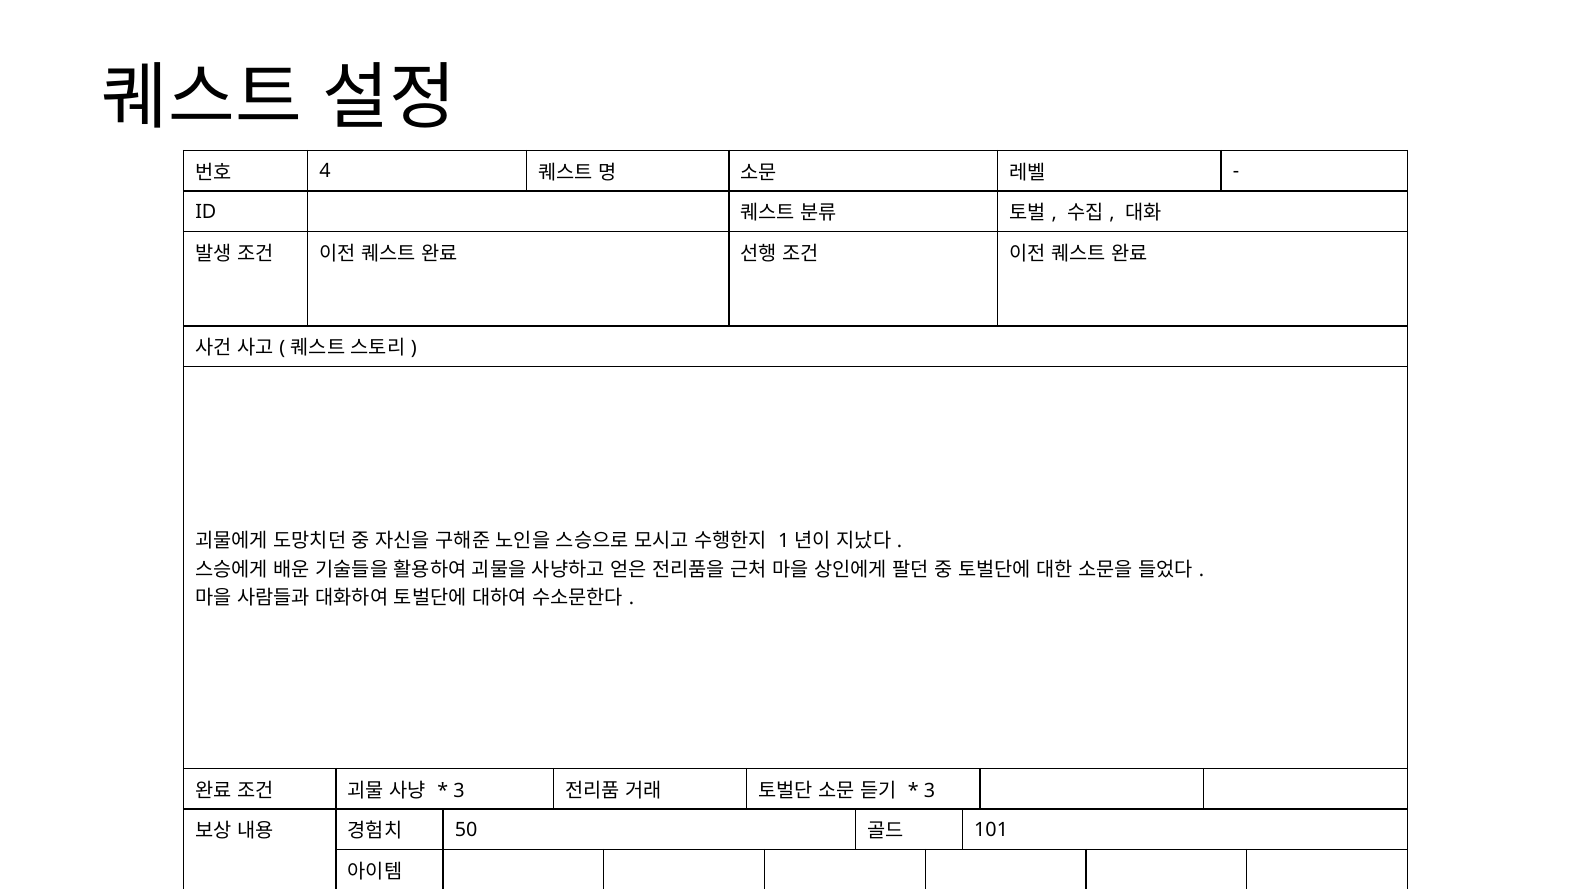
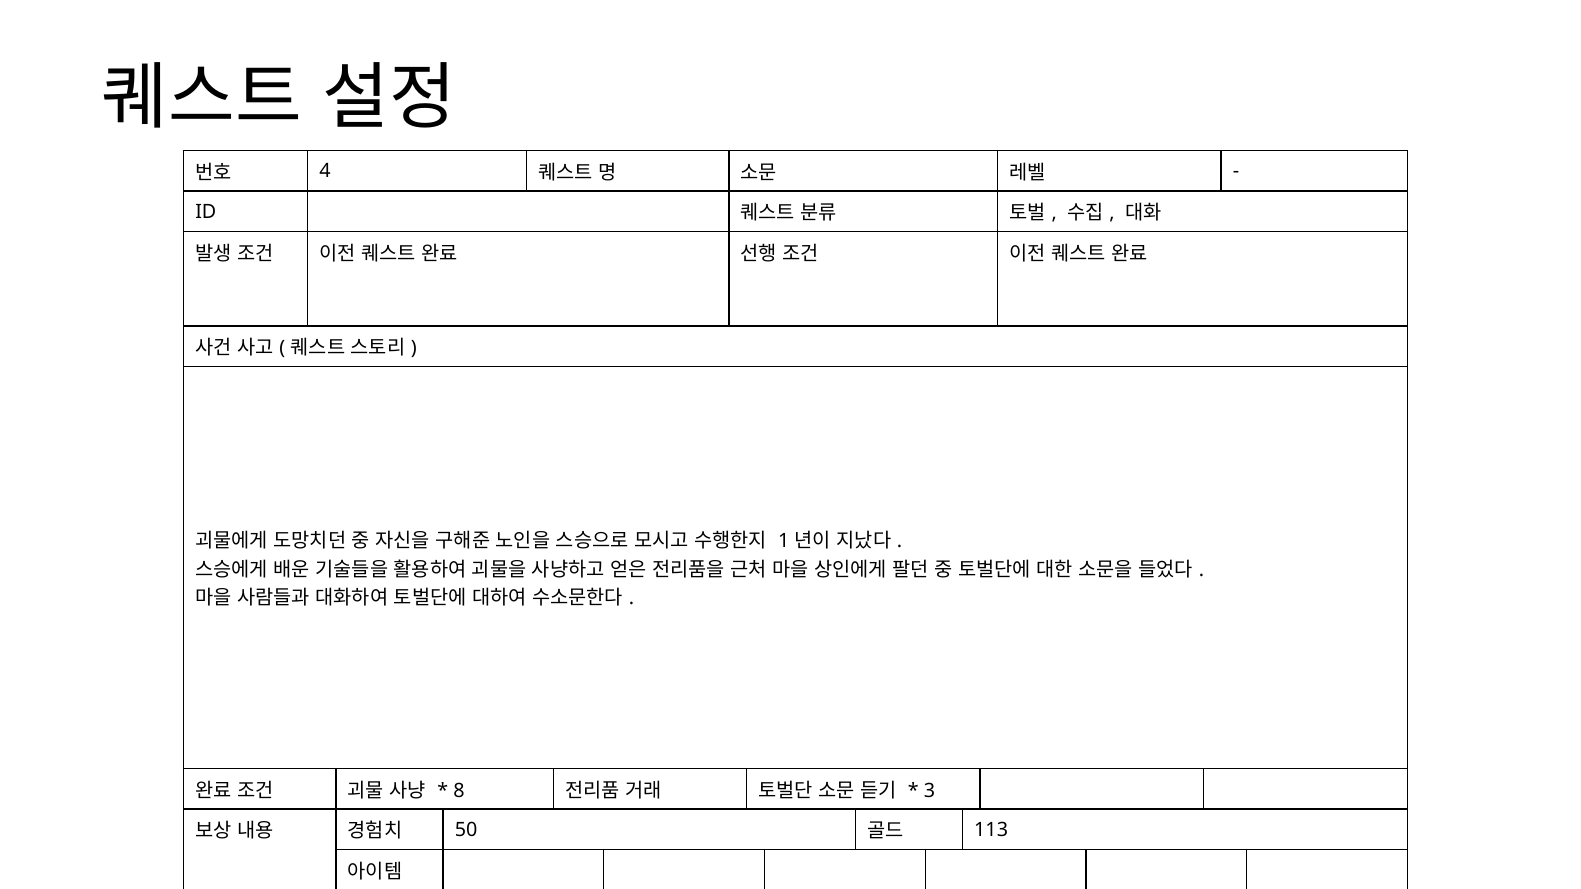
3: 3 -> 8 (459, 791)
101: 101 -> 113 (991, 830)
